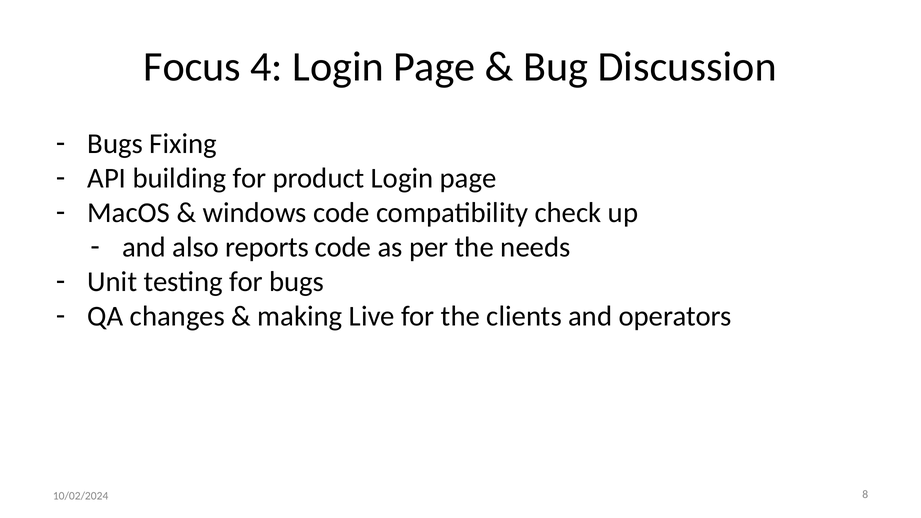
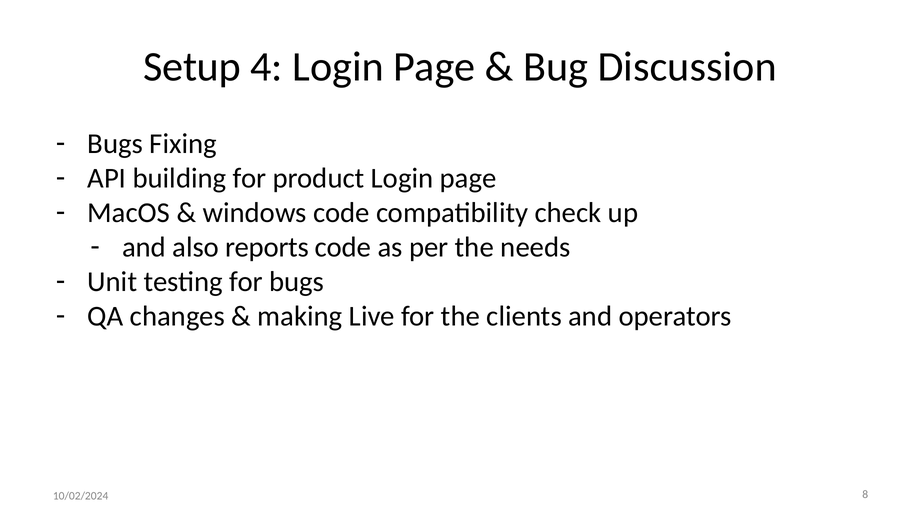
Focus: Focus -> Setup (192, 67)
